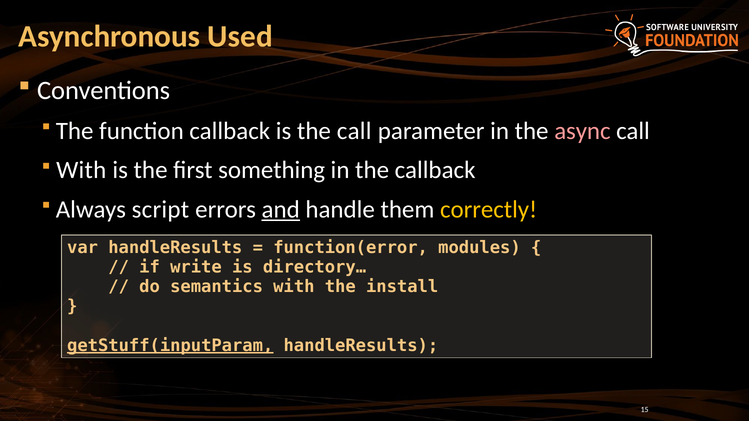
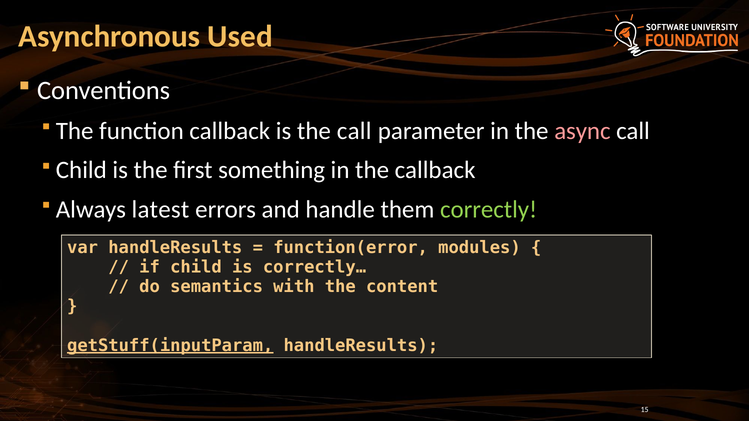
With: With -> Child (81, 170)
script: script -> latest (160, 210)
and underline: present -> none (281, 210)
correctly colour: yellow -> light green (489, 210)
if write: write -> child (196, 267)
directory…: directory… -> correctly… (314, 267)
install: install -> content (402, 287)
